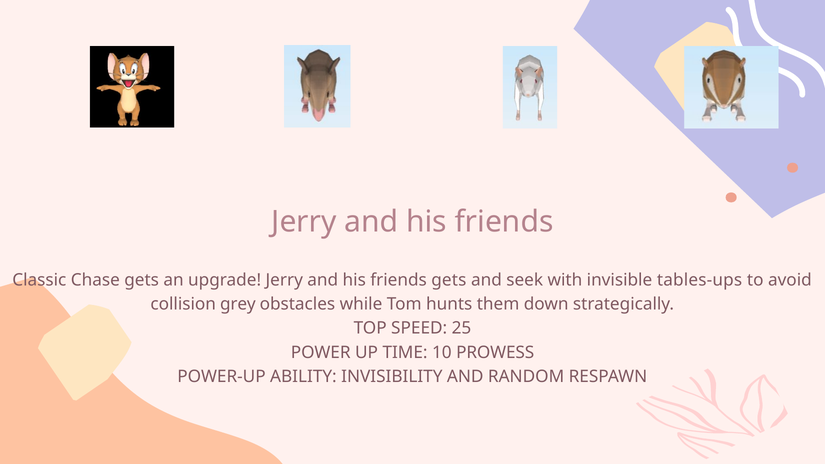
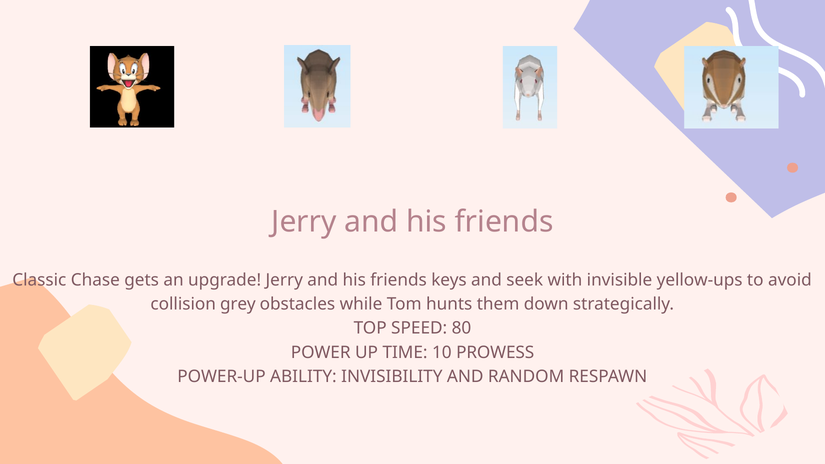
friends gets: gets -> keys (449, 280)
tables-ups: tables-ups -> yellow-ups (700, 280)
25: 25 -> 80 (461, 328)
